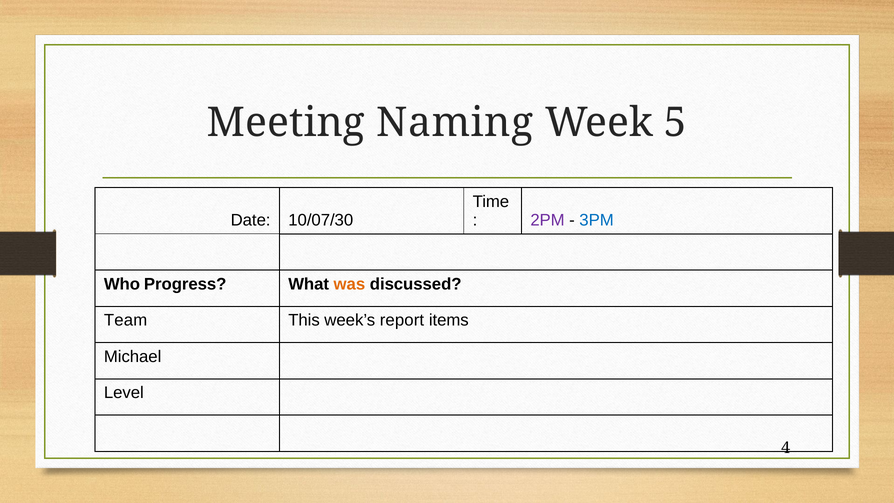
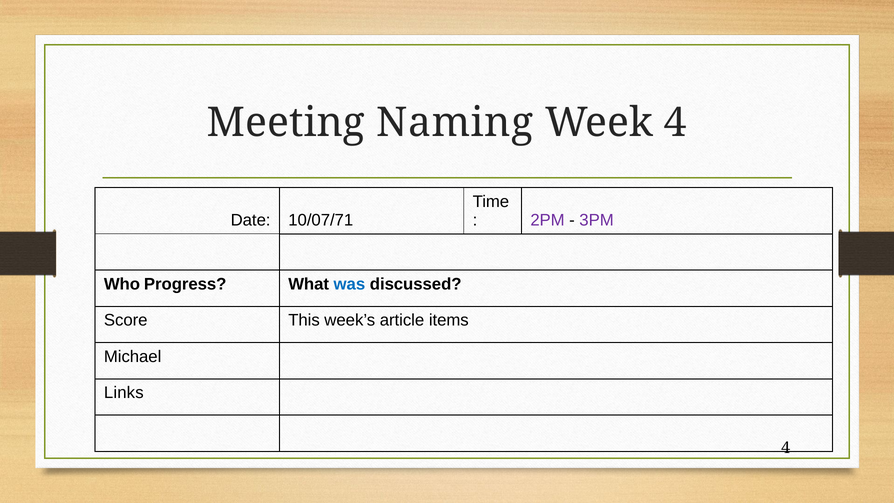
Week 5: 5 -> 4 (675, 123)
10/07/30: 10/07/30 -> 10/07/71 (321, 220)
3PM colour: blue -> purple (597, 220)
was colour: orange -> blue (349, 284)
Team: Team -> Score (126, 320)
report: report -> article (402, 320)
Level: Level -> Links (124, 393)
